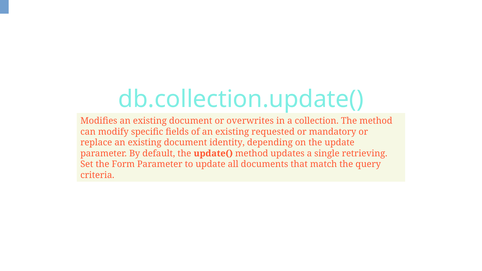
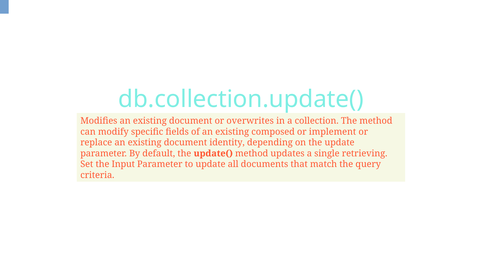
requested: requested -> composed (273, 132)
mandatory: mandatory -> implement (333, 132)
Form: Form -> Input (123, 164)
